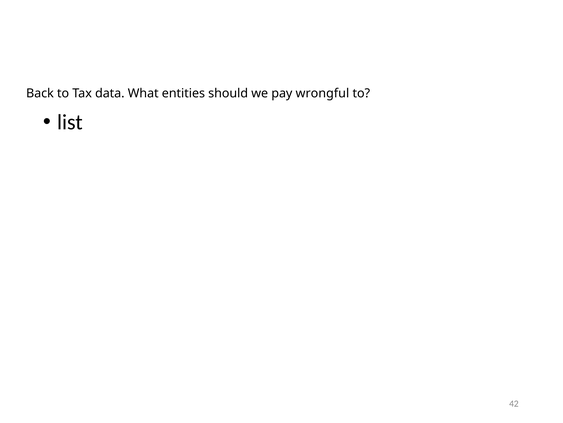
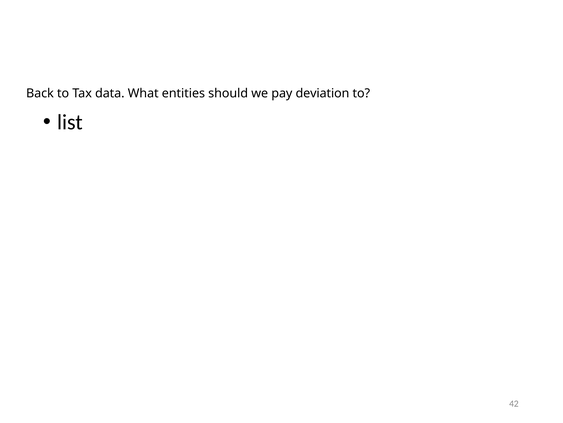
wrongful: wrongful -> deviation (323, 93)
